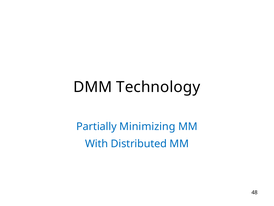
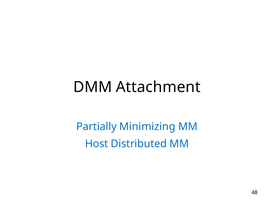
Technology: Technology -> Attachment (158, 87)
With: With -> Host (97, 144)
